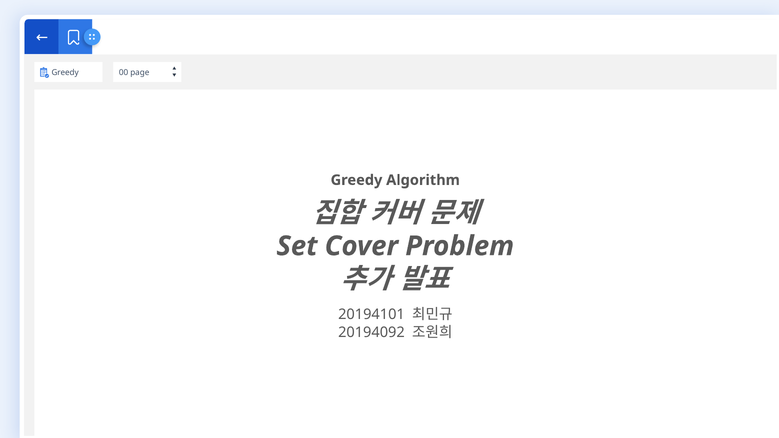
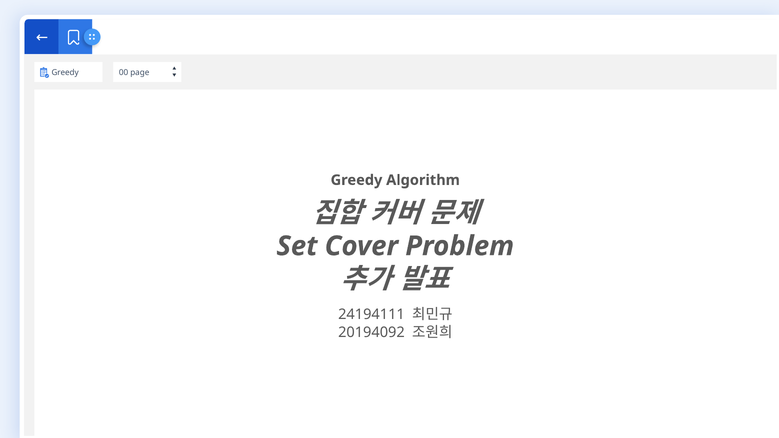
20194101: 20194101 -> 24194111 (371, 315)
